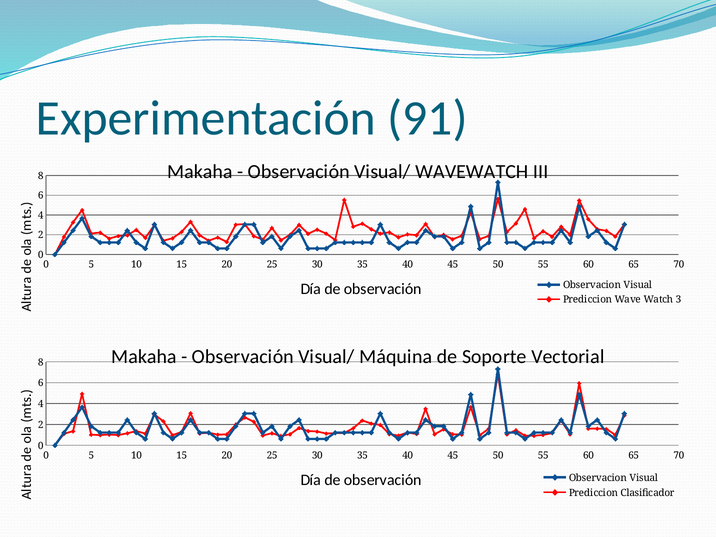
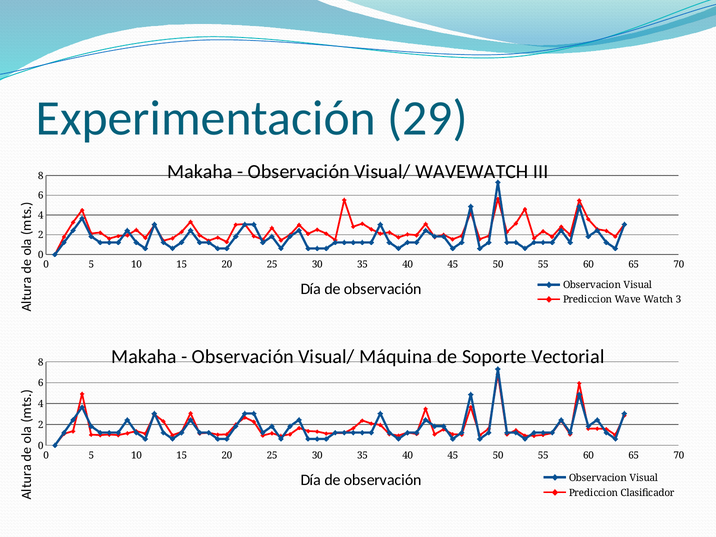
91: 91 -> 29 (427, 118)
